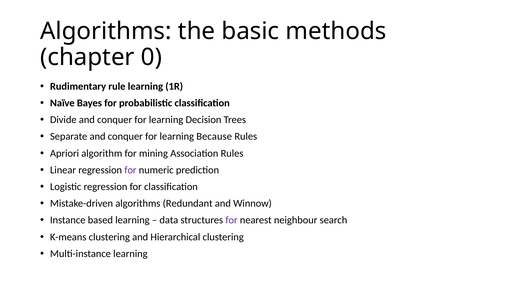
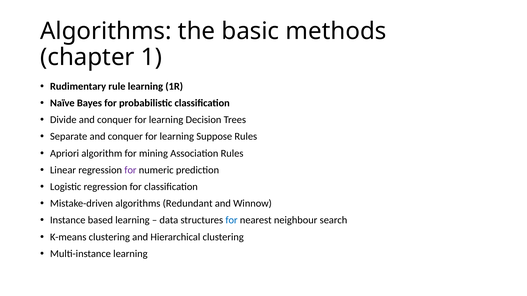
0: 0 -> 1 (151, 57)
Because: Because -> Suppose (214, 137)
for colour: purple -> blue (232, 221)
